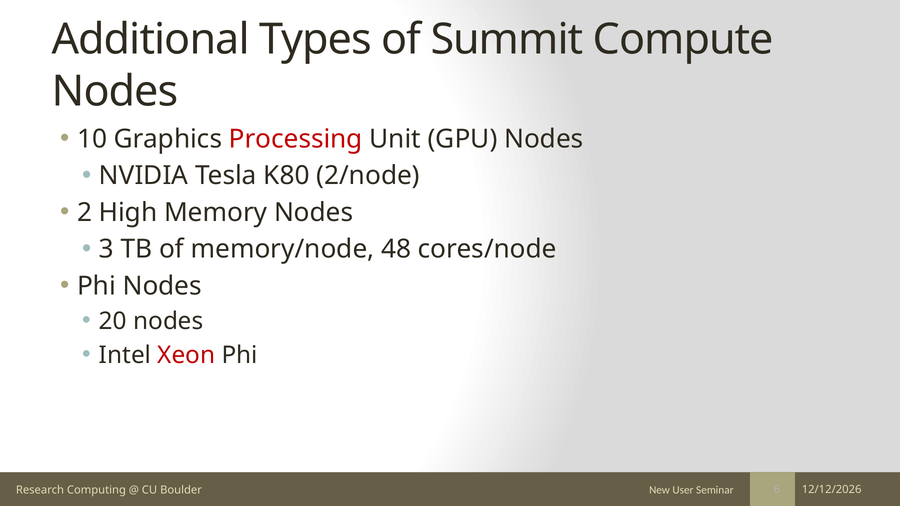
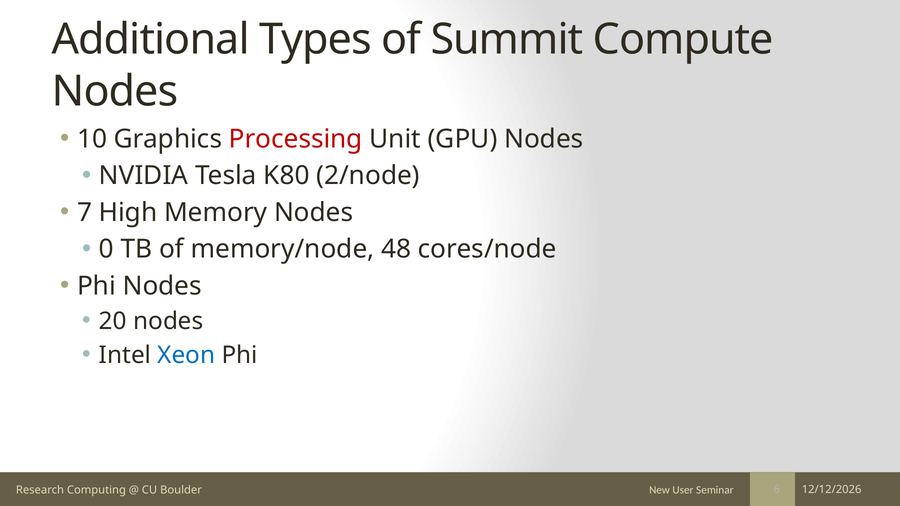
2: 2 -> 7 (85, 213)
3: 3 -> 0 (106, 249)
Xeon colour: red -> blue (186, 355)
